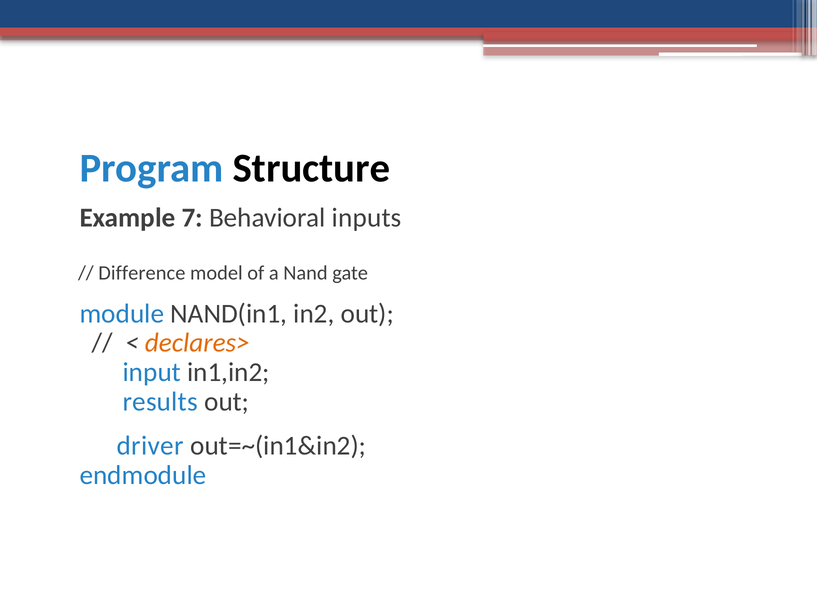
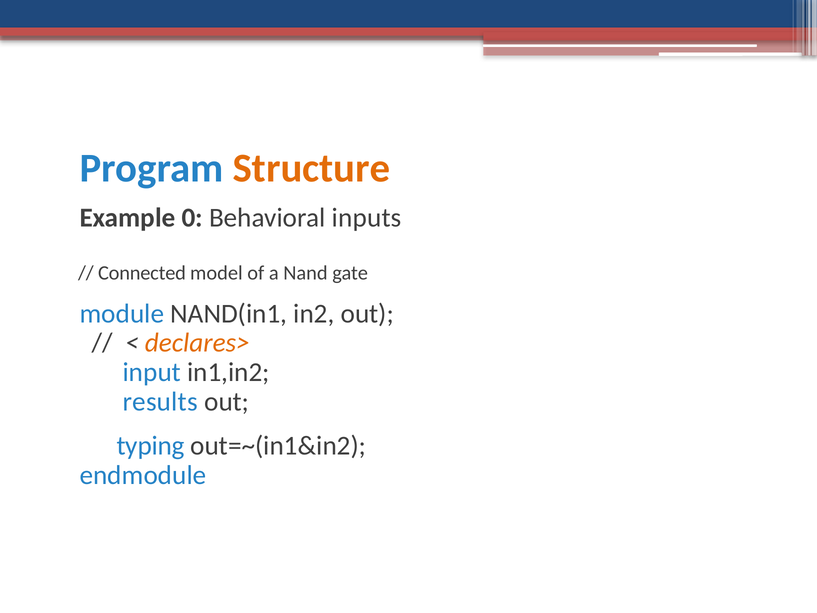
Structure colour: black -> orange (312, 168)
7: 7 -> 0 (192, 218)
Difference: Difference -> Connected (142, 273)
driver: driver -> typing (151, 446)
